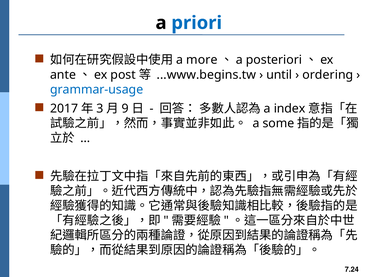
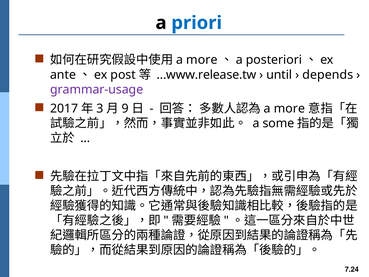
...www.begins.tw: ...www.begins.tw -> ...www.release.tw (206, 75)
ordering: ordering -> depends (328, 75)
grammar-usage colour: blue -> purple (97, 89)
index: index -> more (289, 108)
